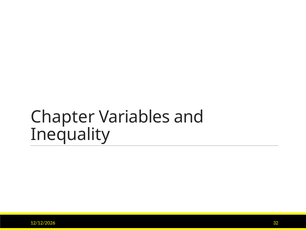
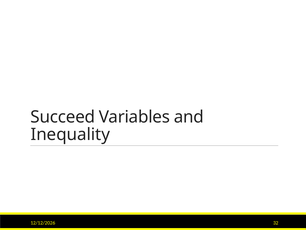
Chapter: Chapter -> Succeed (63, 117)
